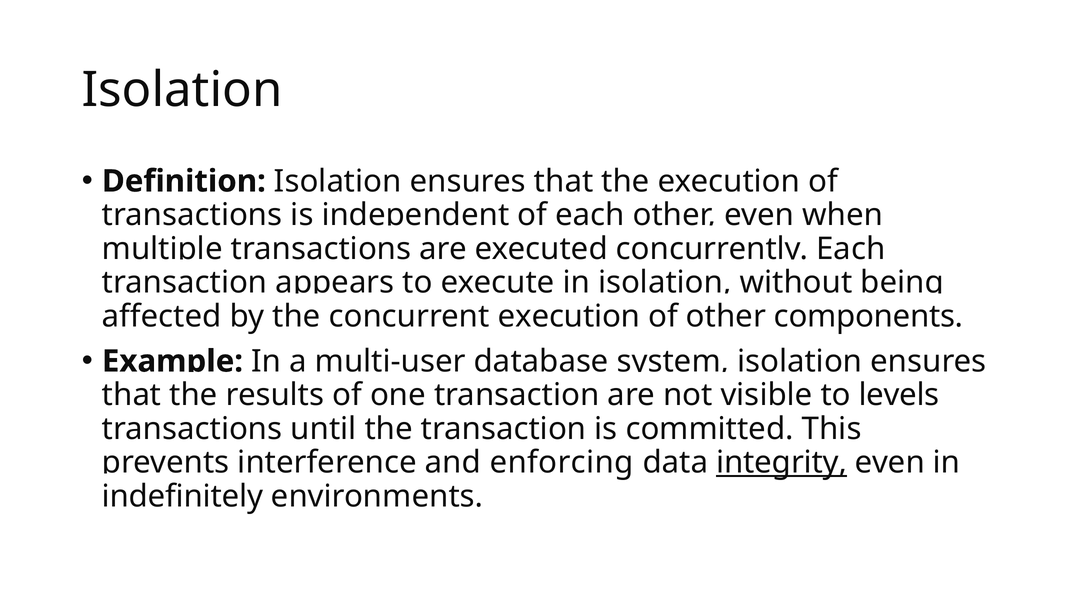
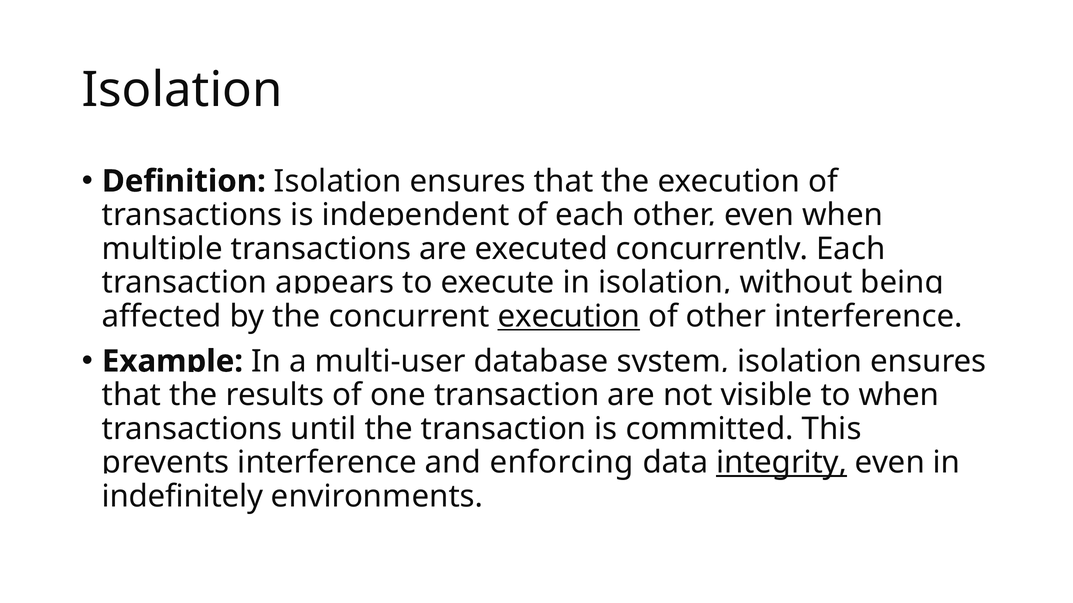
execution underline: none -> present (569, 317)
other components: components -> interference (868, 317)
levels: levels -> when (899, 395)
